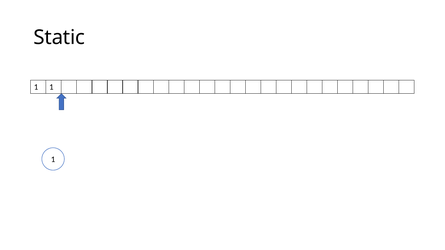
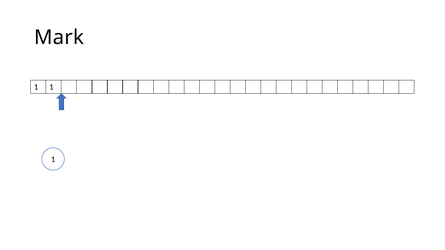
Static: Static -> Mark (59, 37)
